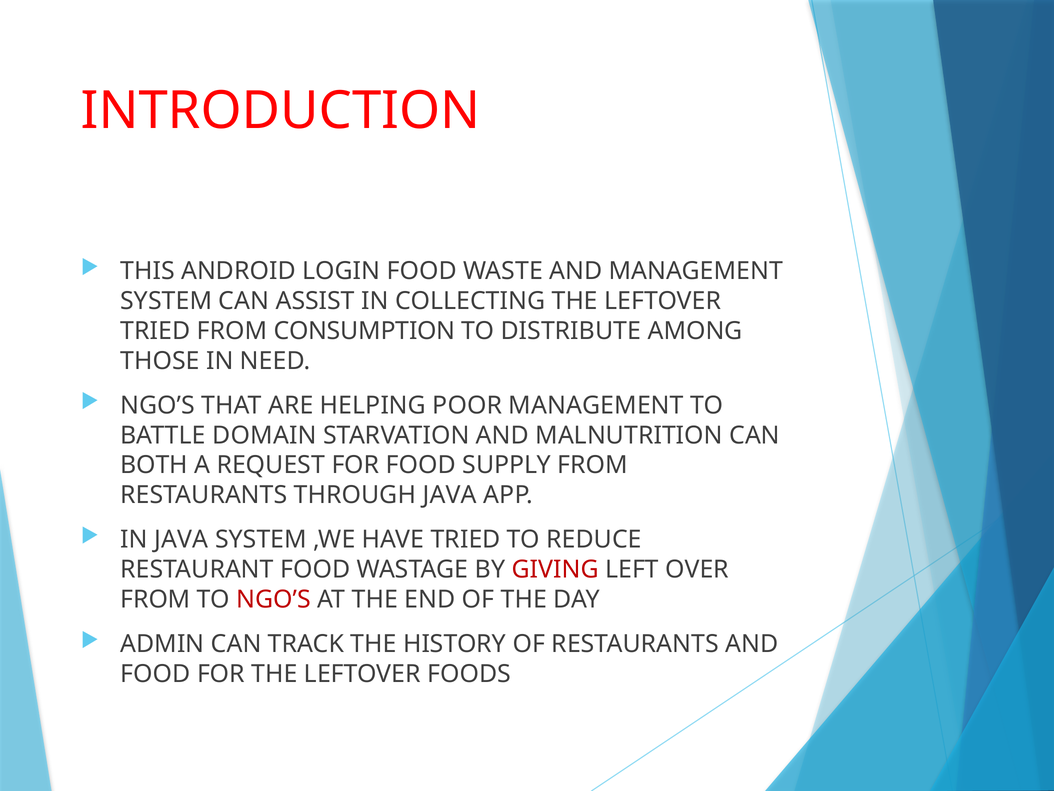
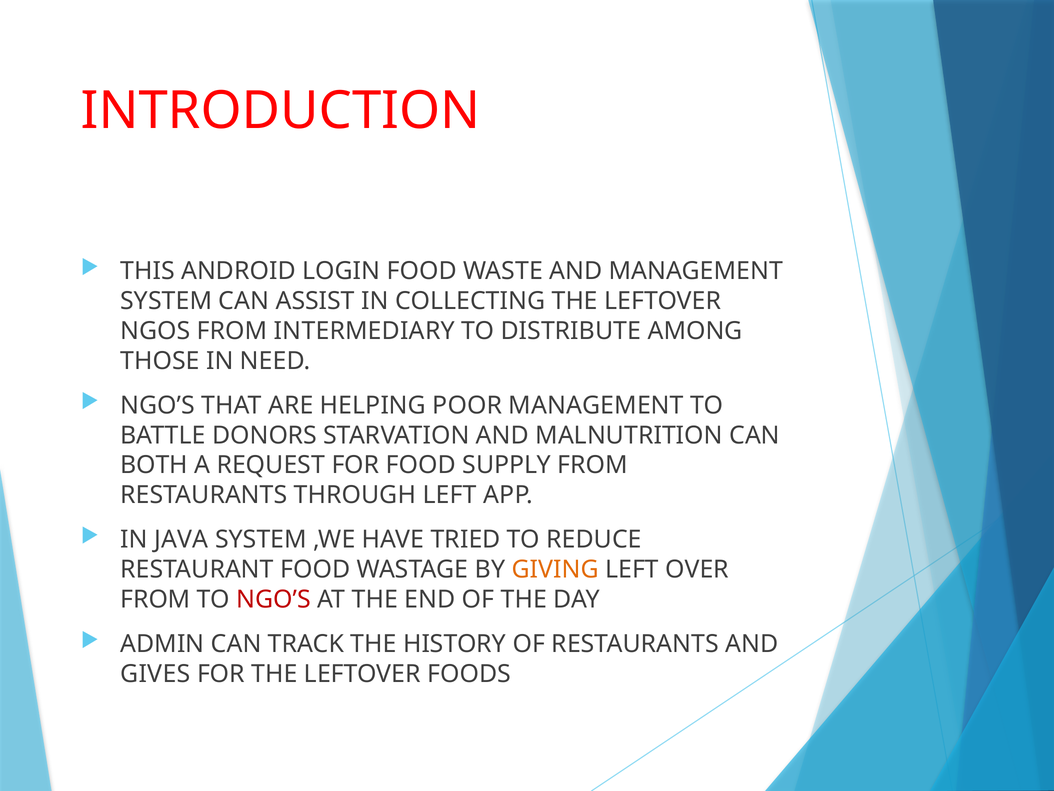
TRIED: TRIED -> NGOS (155, 331)
CONSUMPTION: CONSUMPTION -> INTERMEDIARY (364, 331)
DOMAIN: DOMAIN -> DONORS (265, 435)
THROUGH JAVA: JAVA -> LEFT (450, 495)
GIVING colour: red -> orange (555, 569)
FOOD: FOOD -> GIVES (155, 673)
